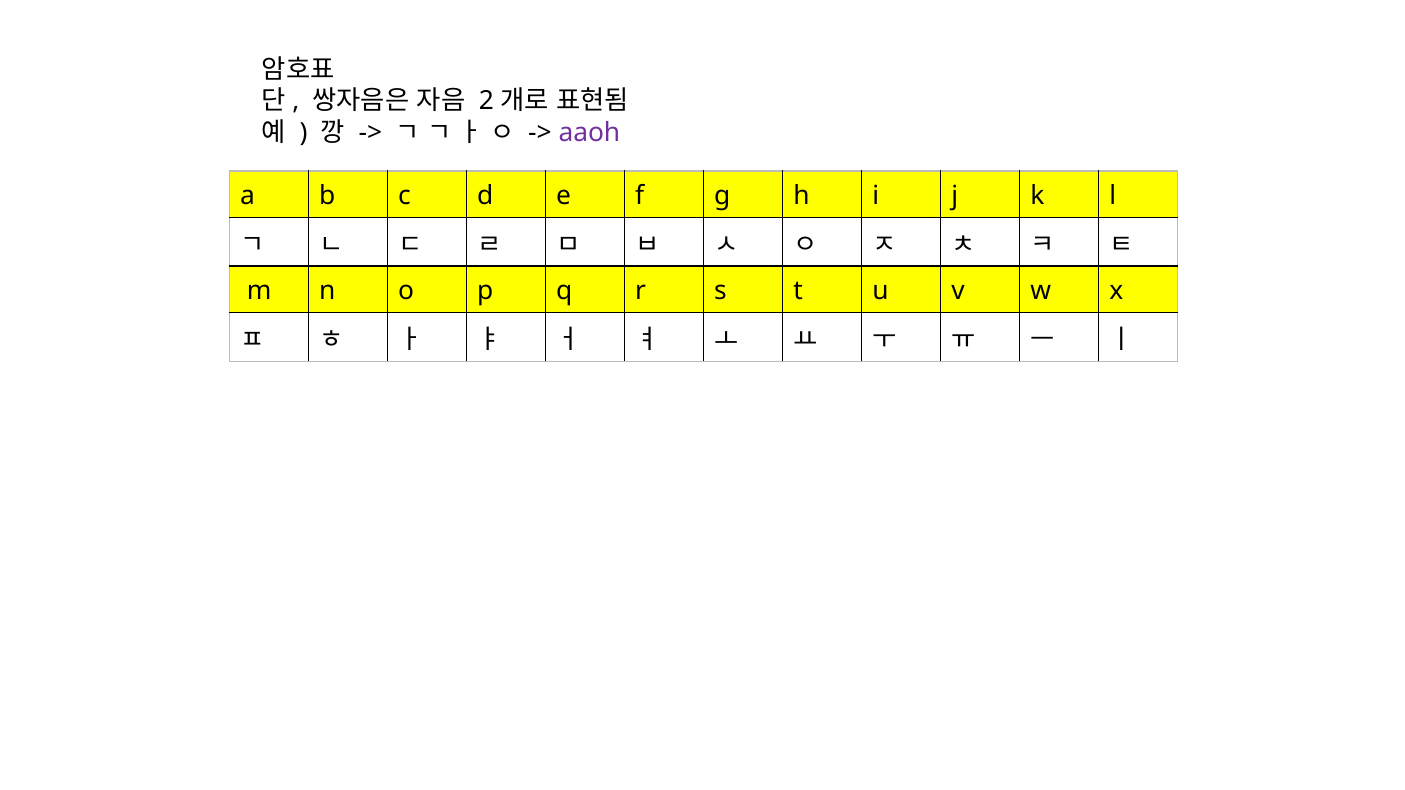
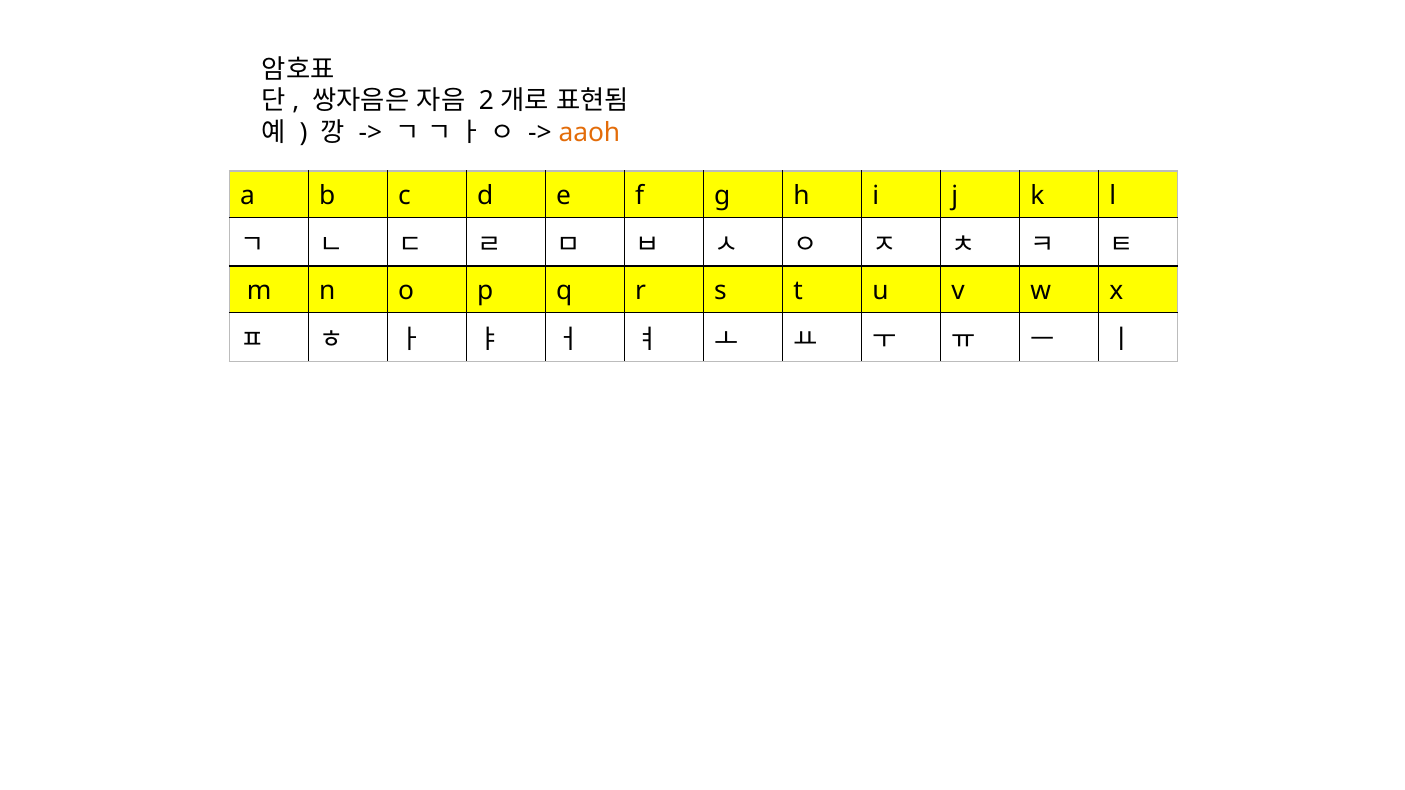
aaoh colour: purple -> orange (589, 133)
